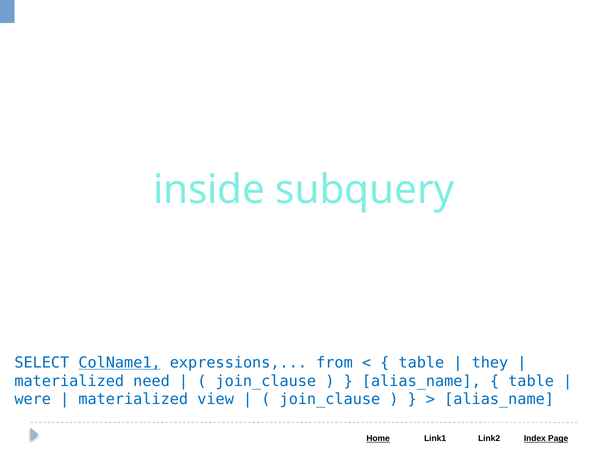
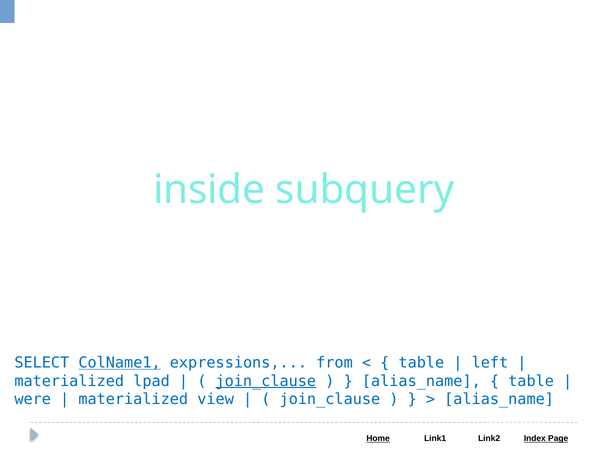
they: they -> left (490, 363)
need: need -> lpad (152, 381)
join_clause underline: none -> present (266, 381)
